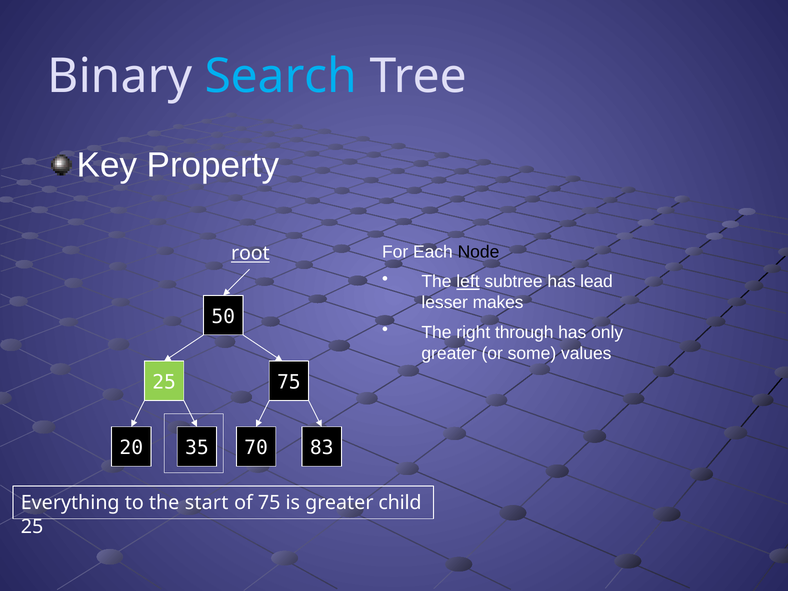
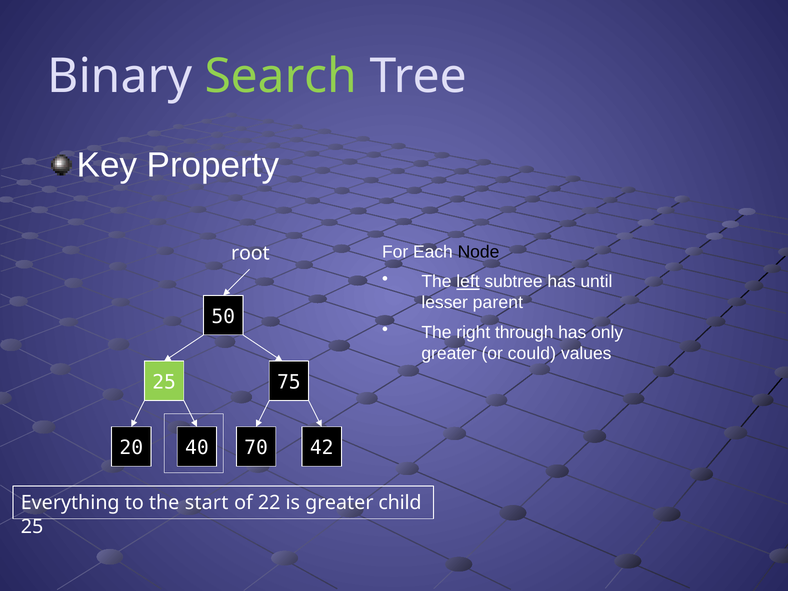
Search colour: light blue -> light green (281, 76)
root underline: present -> none (250, 253)
lead: lead -> until (596, 282)
makes: makes -> parent (498, 303)
some: some -> could (532, 353)
35: 35 -> 40 (197, 448)
83: 83 -> 42 (322, 448)
of 75: 75 -> 22 (269, 503)
